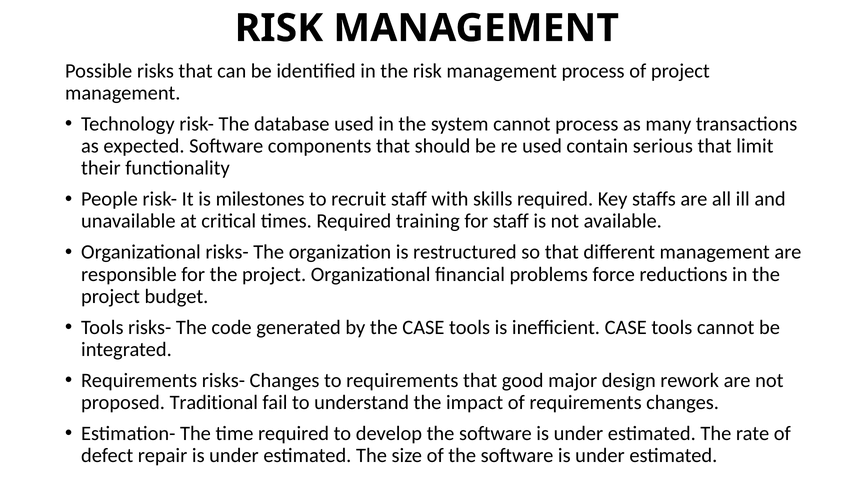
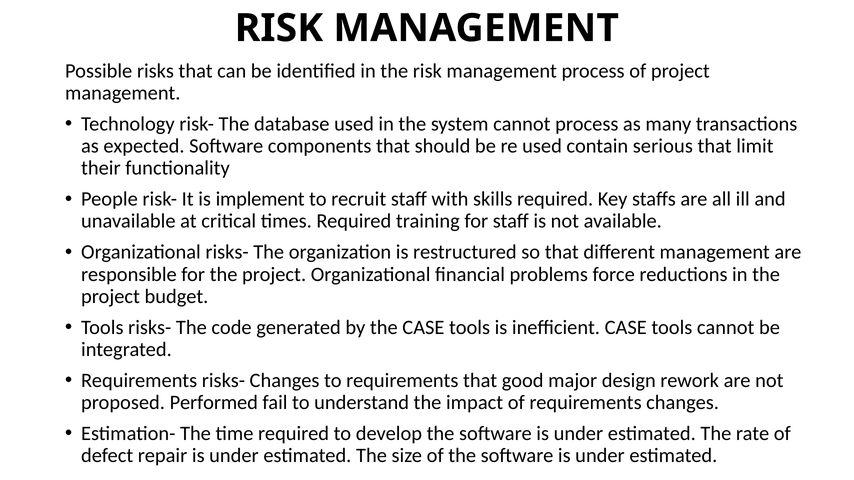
milestones: milestones -> implement (260, 199)
Traditional: Traditional -> Performed (214, 403)
